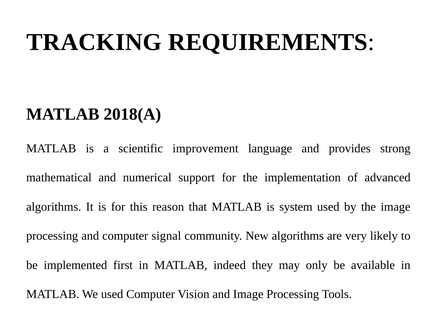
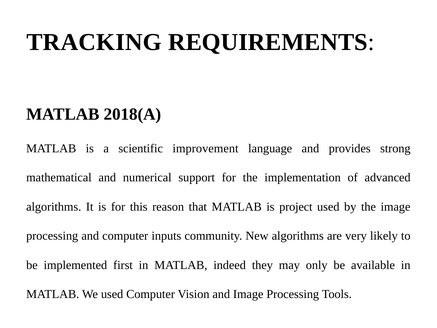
system: system -> project (296, 207)
signal: signal -> inputs (166, 236)
